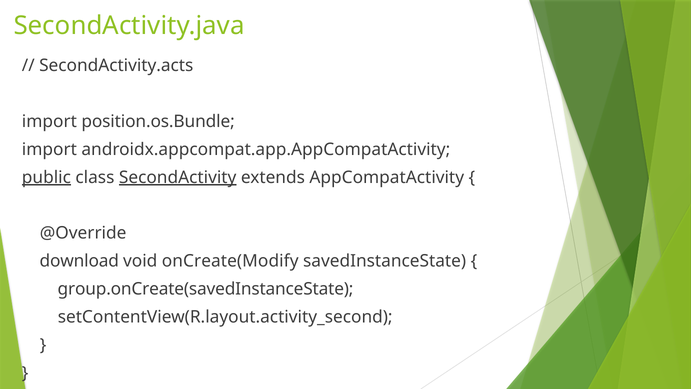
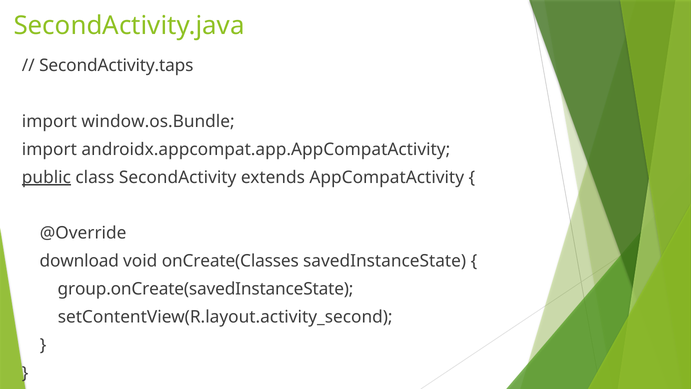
SecondActivity.acts: SecondActivity.acts -> SecondActivity.taps (116, 65)
position.os.Bundle: position.os.Bundle -> window.os.Bundle (158, 121)
SecondActivity underline: present -> none (178, 177)
onCreate(Modify: onCreate(Modify -> onCreate(Classes (230, 261)
